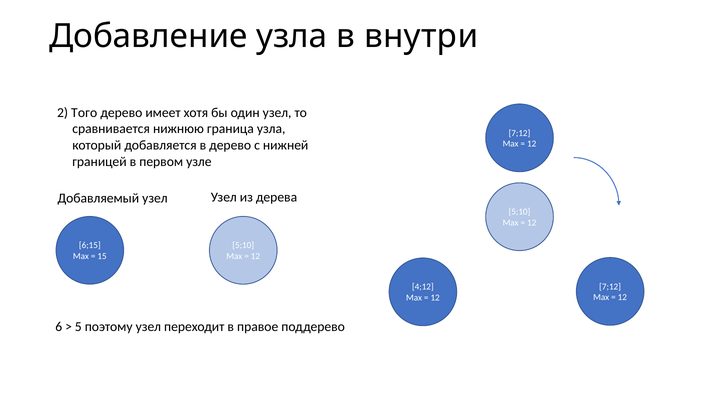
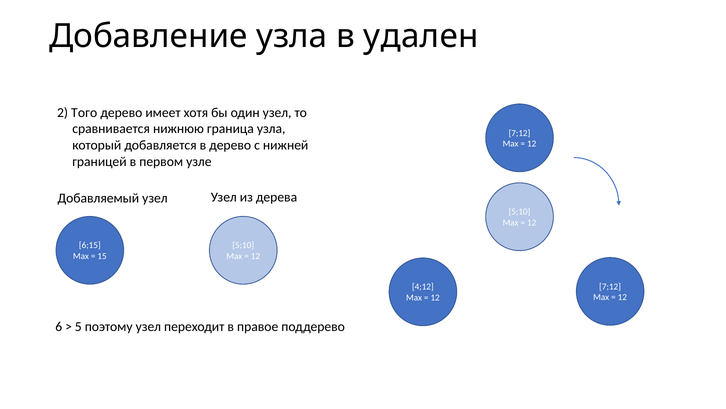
внутри: внутри -> удален (421, 36)
